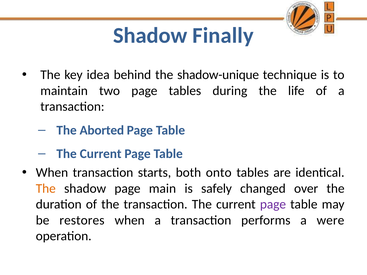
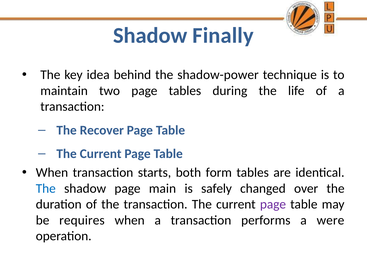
shadow-unique: shadow-unique -> shadow-power (218, 75)
Aborted: Aborted -> Recover (102, 130)
onto: onto -> form (219, 173)
The colour: orange -> blue (46, 189)
restores: restores -> requires (82, 220)
